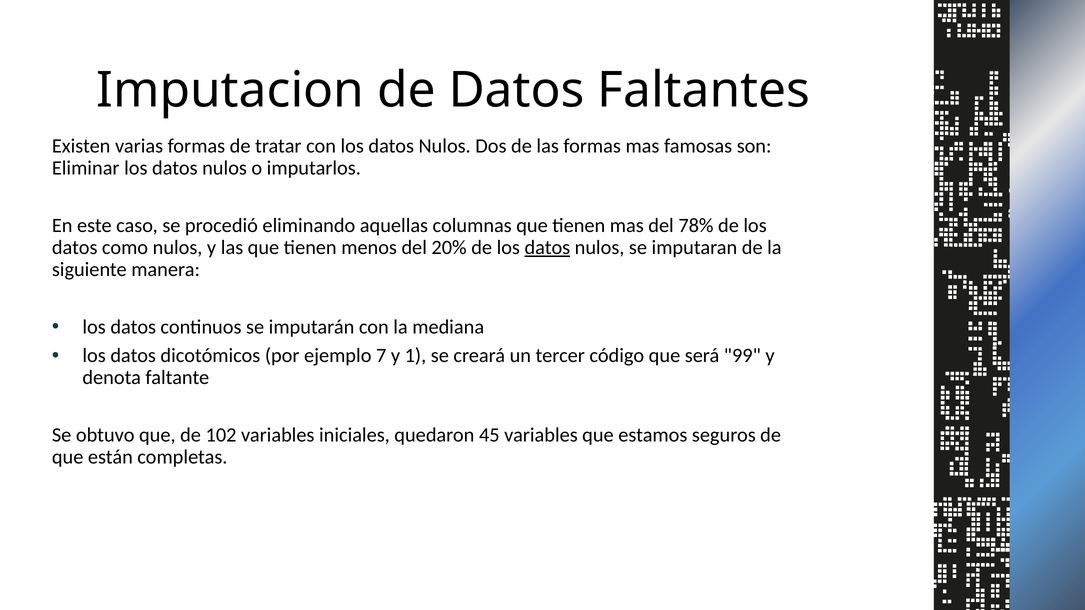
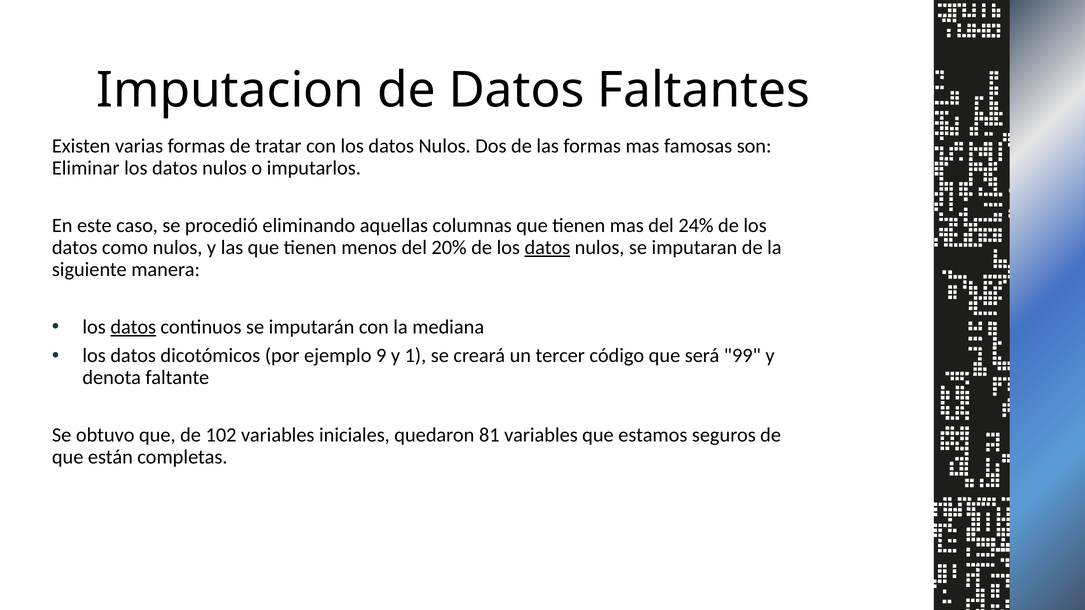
78%: 78% -> 24% (696, 226)
datos underline: none -> present (133, 327)
7: 7 -> 9 (381, 356)
45: 45 -> 81 (489, 435)
